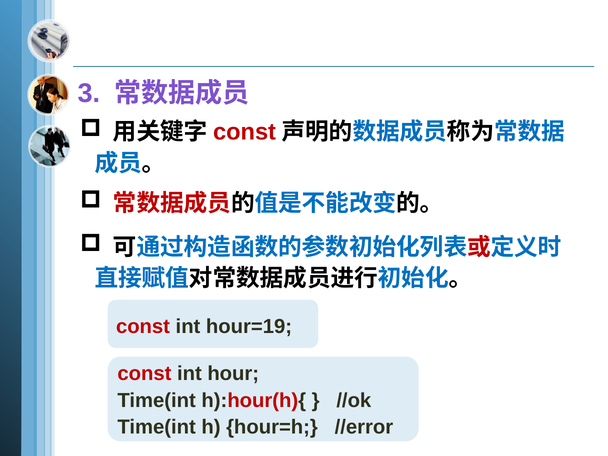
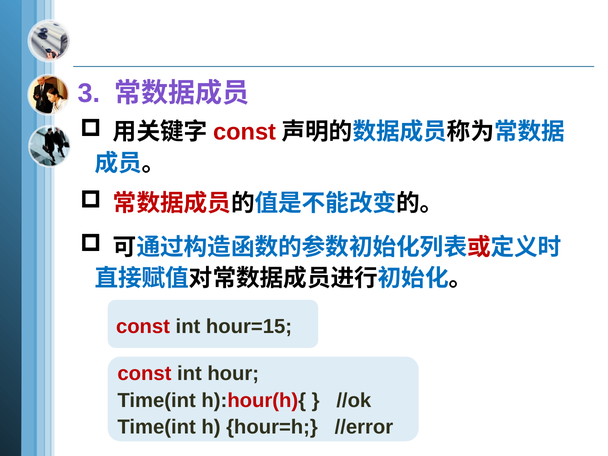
hour=19: hour=19 -> hour=15 (249, 326)
